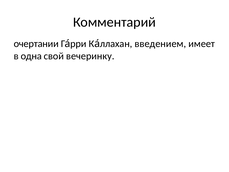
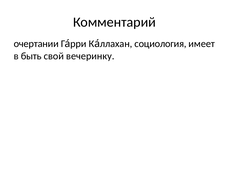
введением: введением -> социология (160, 44)
одна: одна -> быть (31, 56)
